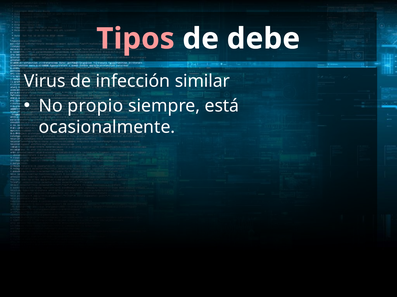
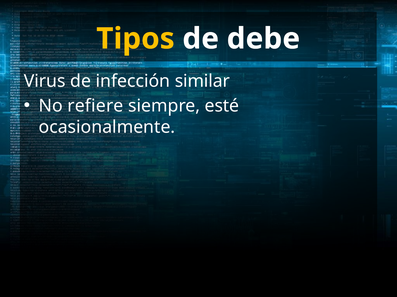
Tipos colour: pink -> yellow (135, 39)
propio: propio -> refiere (95, 106)
está: está -> esté (222, 106)
